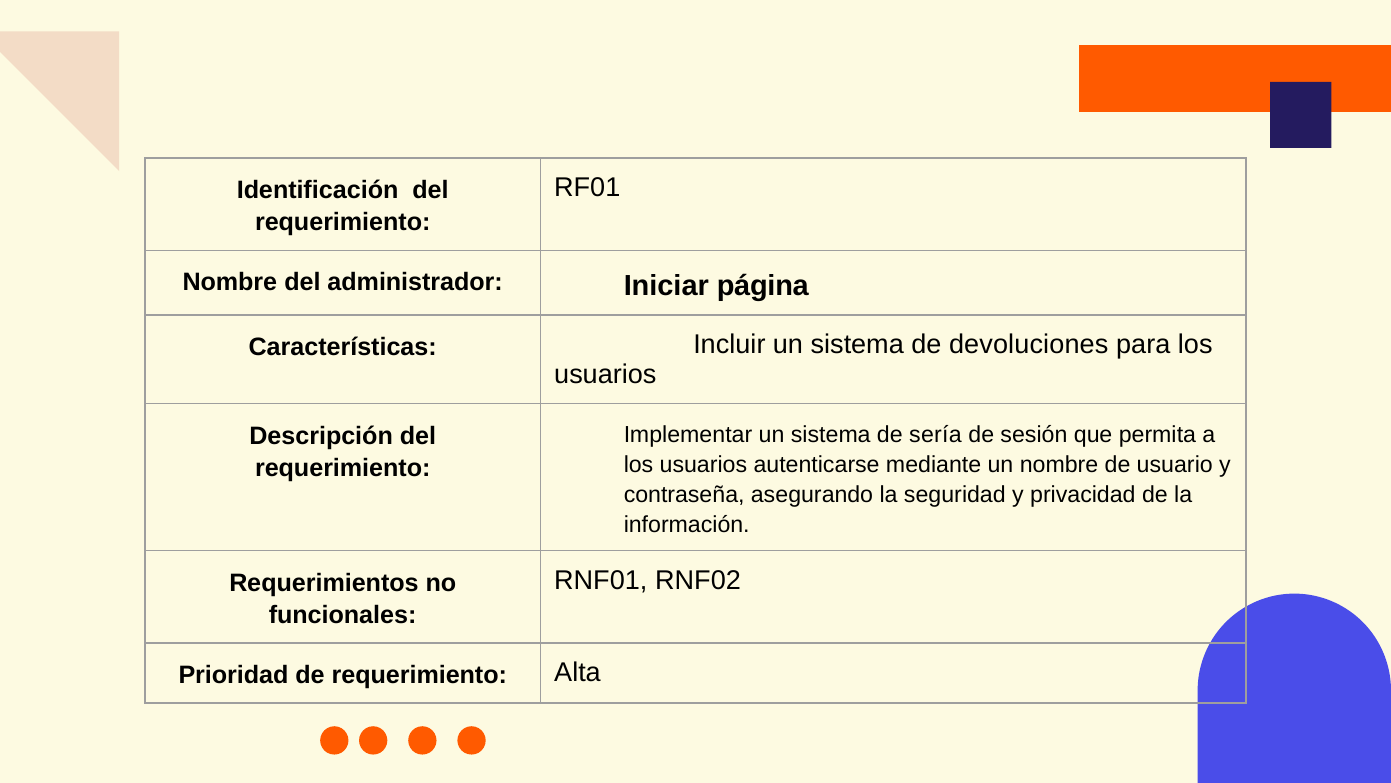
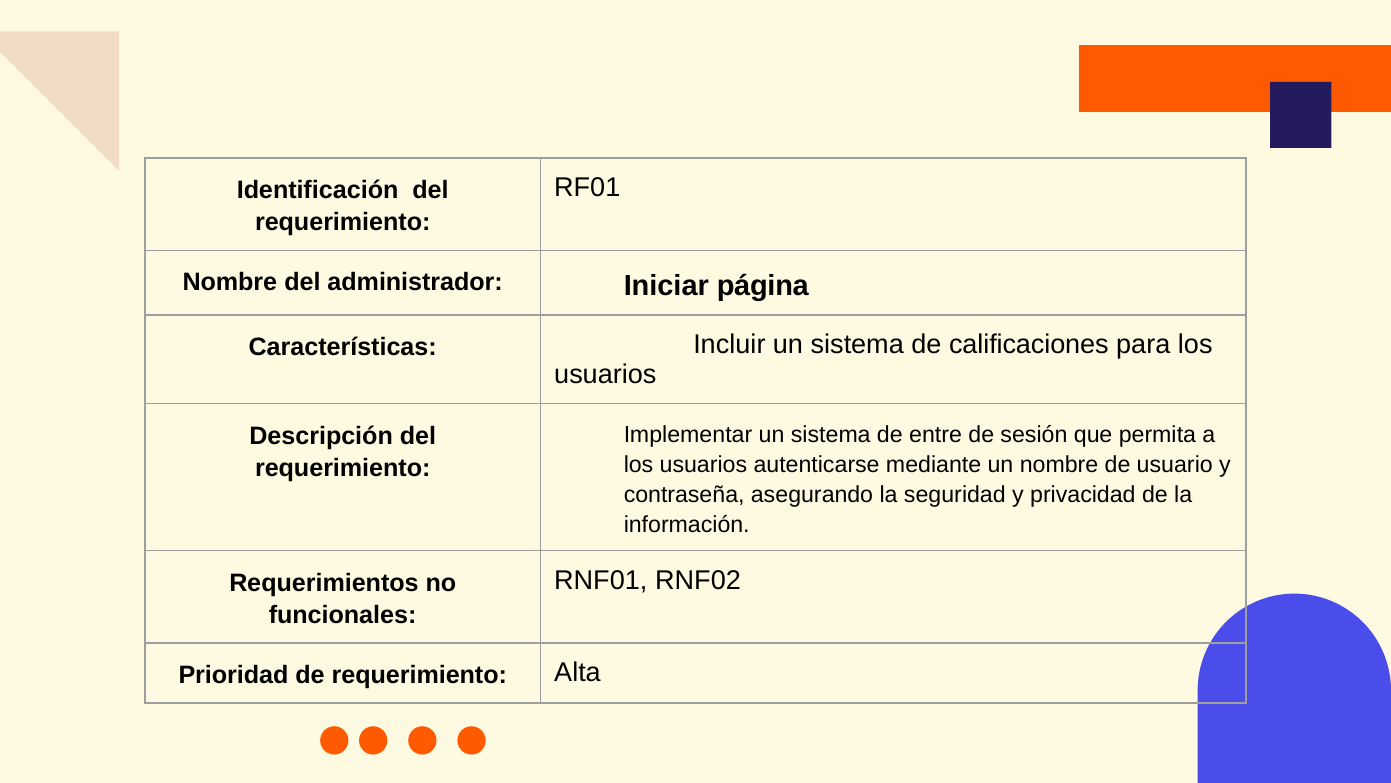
devoluciones: devoluciones -> calificaciones (1029, 344)
sería: sería -> entre (936, 435)
